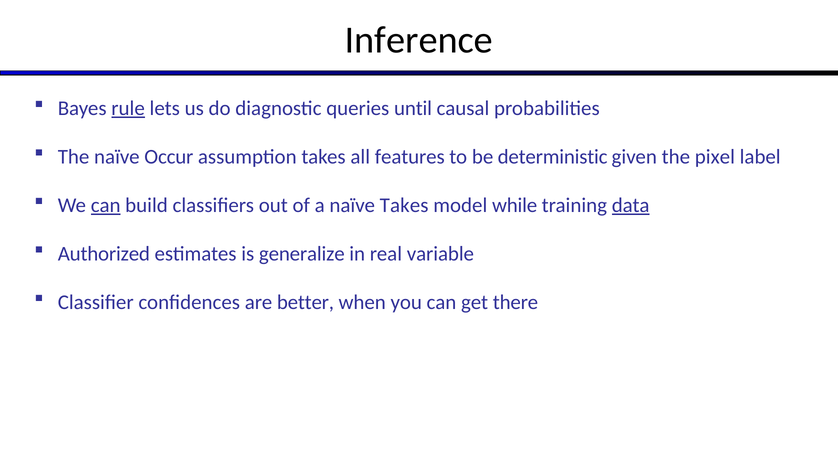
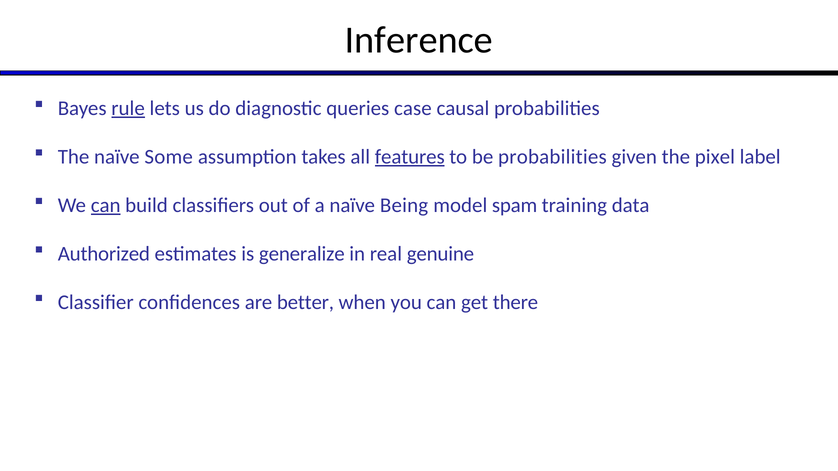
until: until -> case (413, 108)
Occur: Occur -> Some (169, 157)
features underline: none -> present (410, 157)
be deterministic: deterministic -> probabilities (552, 157)
naïve Takes: Takes -> Being (404, 205)
while: while -> spam (515, 205)
data underline: present -> none (631, 205)
variable: variable -> genuine (440, 254)
